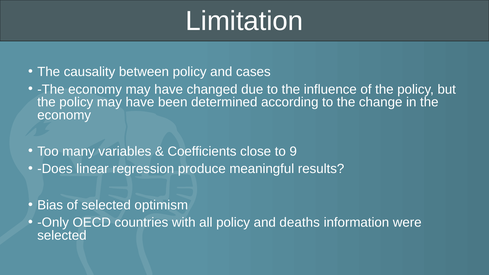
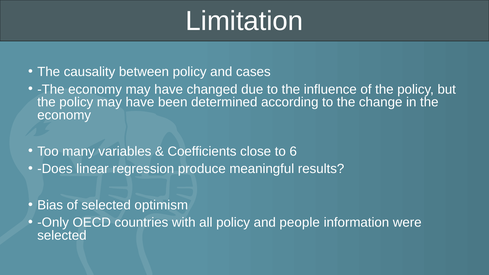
9: 9 -> 6 (293, 151)
deaths: deaths -> people (300, 223)
